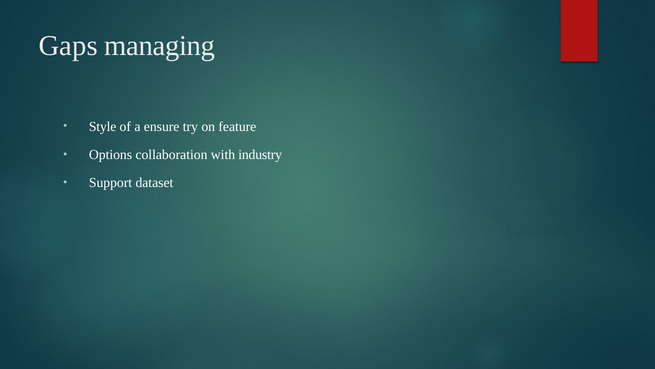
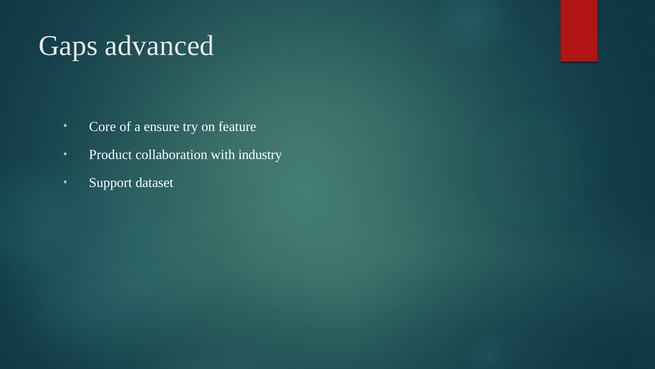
managing: managing -> advanced (160, 46)
Style: Style -> Core (103, 126)
Options: Options -> Product (110, 154)
